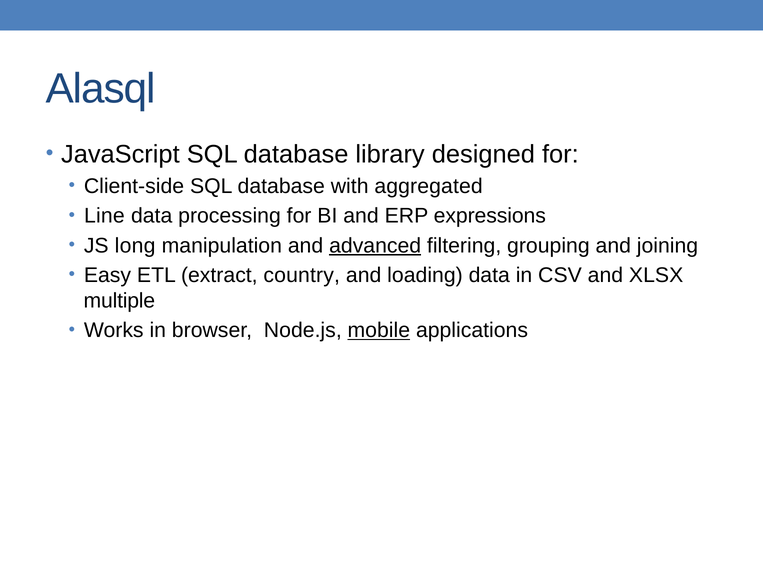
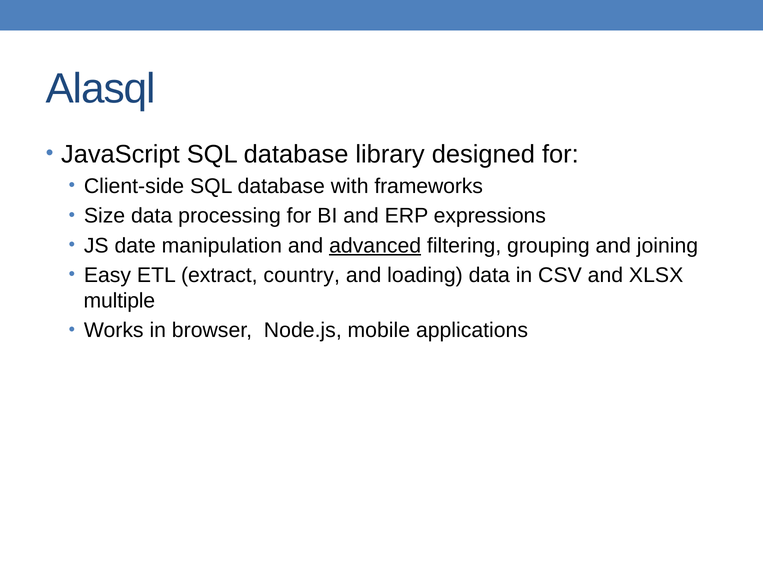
aggregated: aggregated -> frameworks (429, 186)
Line: Line -> Size (105, 216)
long: long -> date (135, 246)
mobile underline: present -> none (379, 330)
